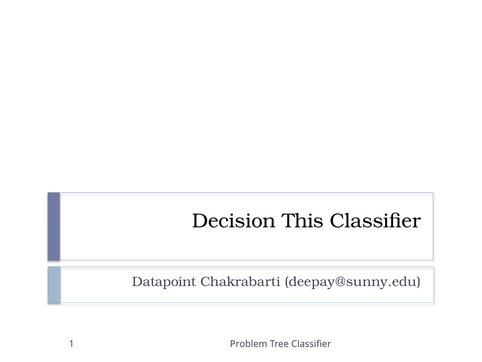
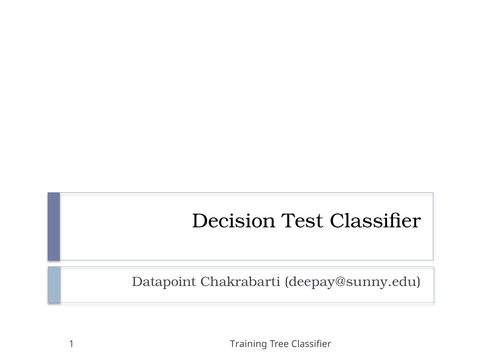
This: This -> Test (303, 221)
Problem: Problem -> Training (249, 344)
